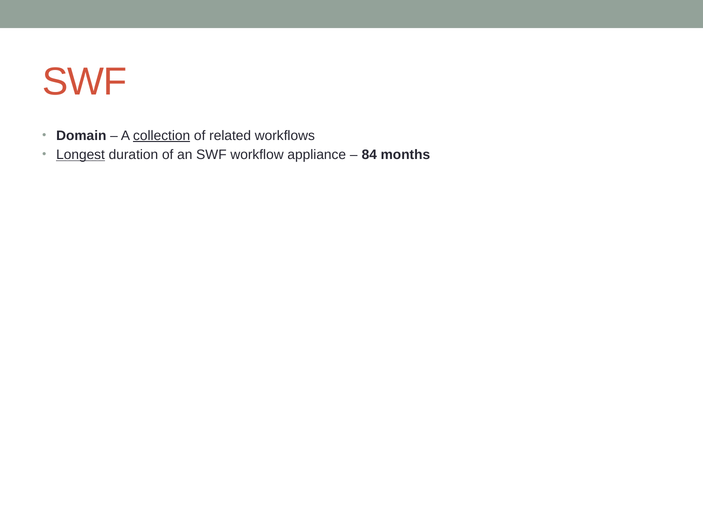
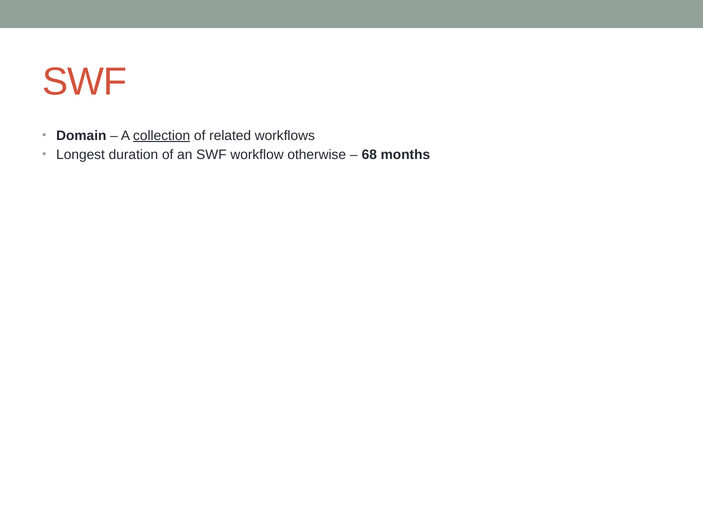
Longest underline: present -> none (81, 155)
appliance: appliance -> otherwise (317, 155)
84: 84 -> 68 (369, 155)
